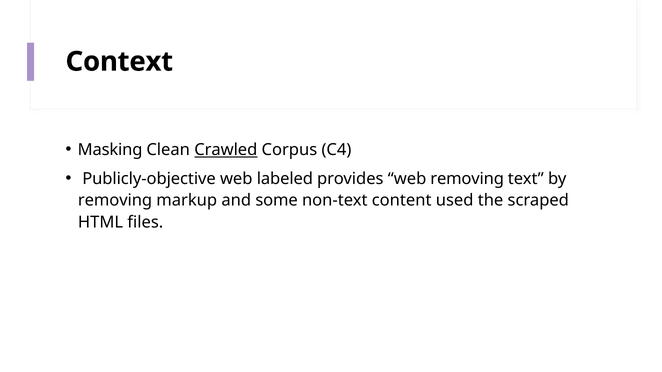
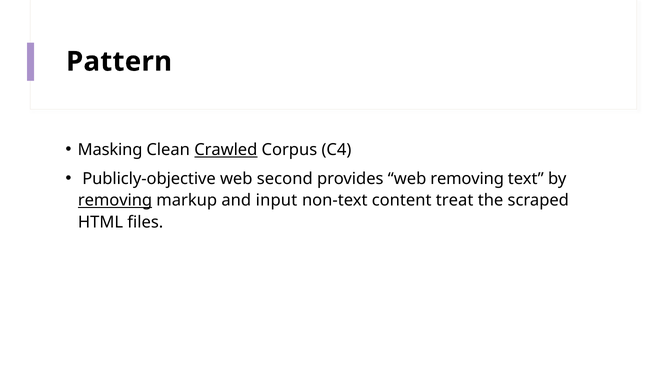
Context: Context -> Pattern (119, 62)
labeled: labeled -> second (285, 179)
removing underline: none -> present (115, 201)
some: some -> input (276, 201)
used: used -> treat (455, 201)
